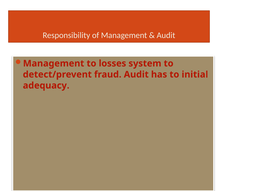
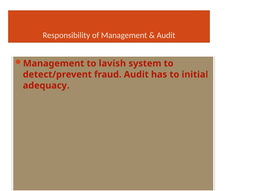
losses: losses -> lavish (112, 63)
